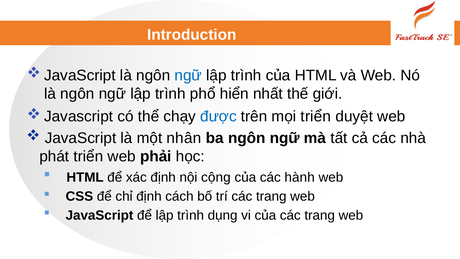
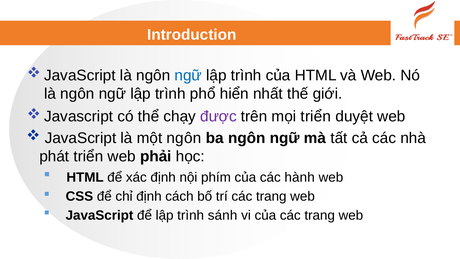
được colour: blue -> purple (218, 116)
một nhân: nhân -> ngôn (184, 138)
cộng: cộng -> phím (216, 177)
dụng: dụng -> sánh (223, 215)
